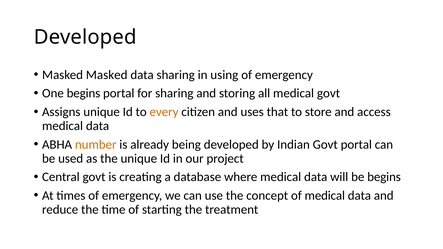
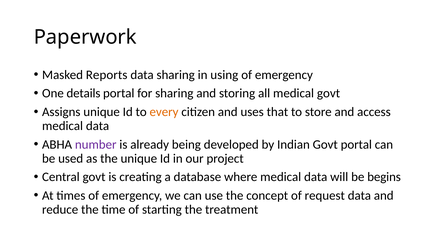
Developed: Developed -> Paperwork (85, 37)
Masked Masked: Masked -> Reports (107, 75)
One begins: begins -> details (83, 93)
number colour: orange -> purple (96, 145)
of medical: medical -> request (325, 196)
